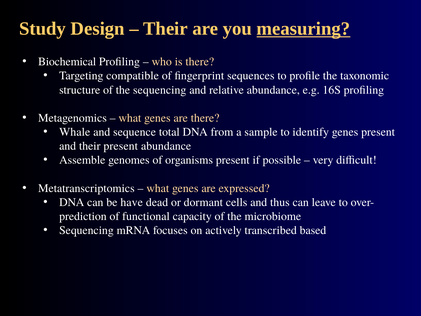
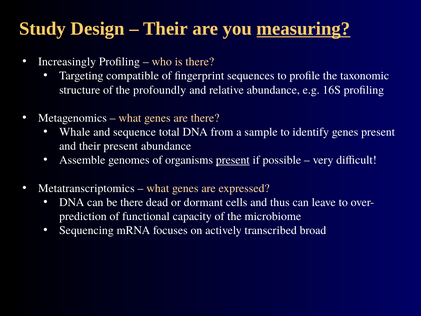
Biochemical: Biochemical -> Increasingly (67, 62)
the sequencing: sequencing -> profoundly (160, 90)
present underline: none -> present (233, 160)
be have: have -> there (132, 202)
based: based -> broad (313, 230)
